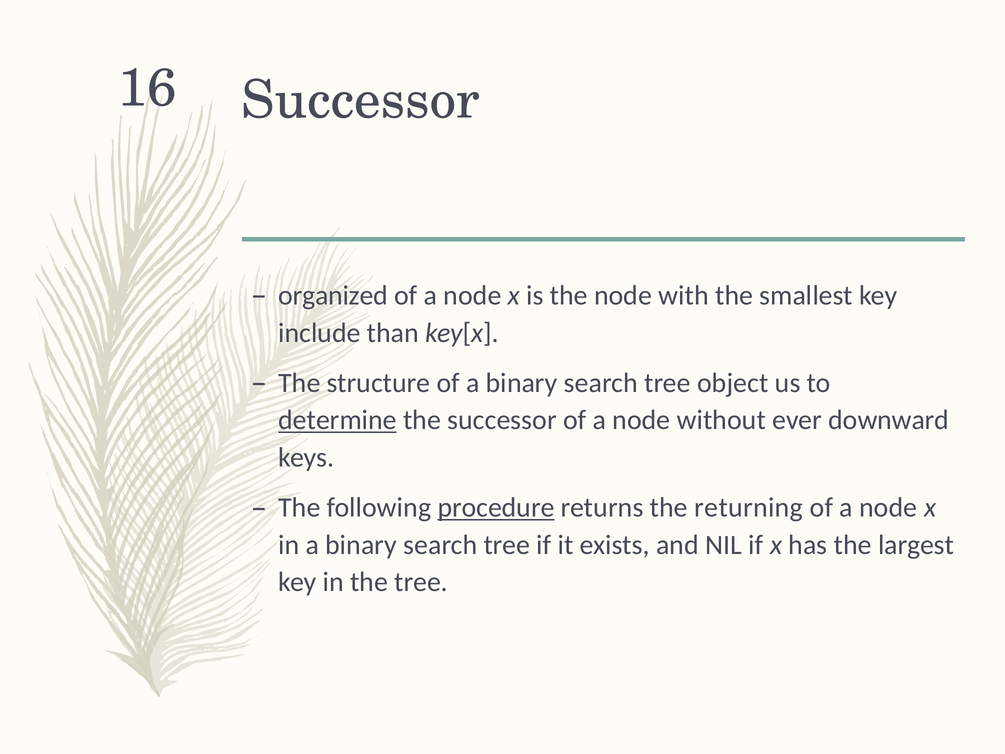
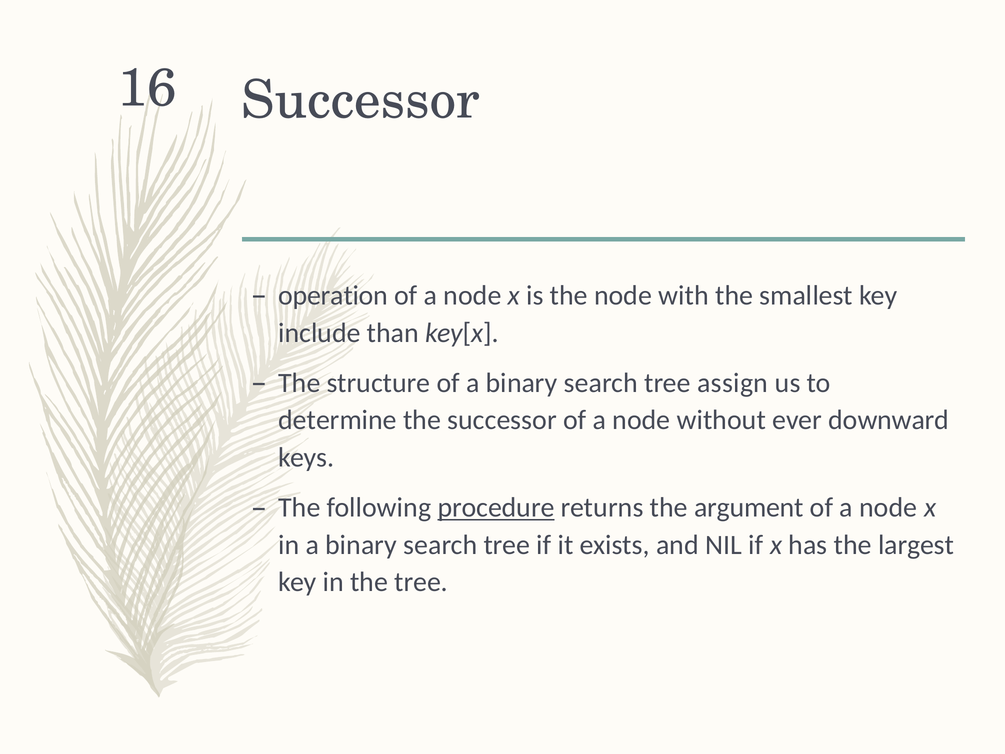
organized: organized -> operation (333, 295)
object: object -> assign (733, 383)
determine underline: present -> none (338, 420)
returning: returning -> argument (749, 508)
